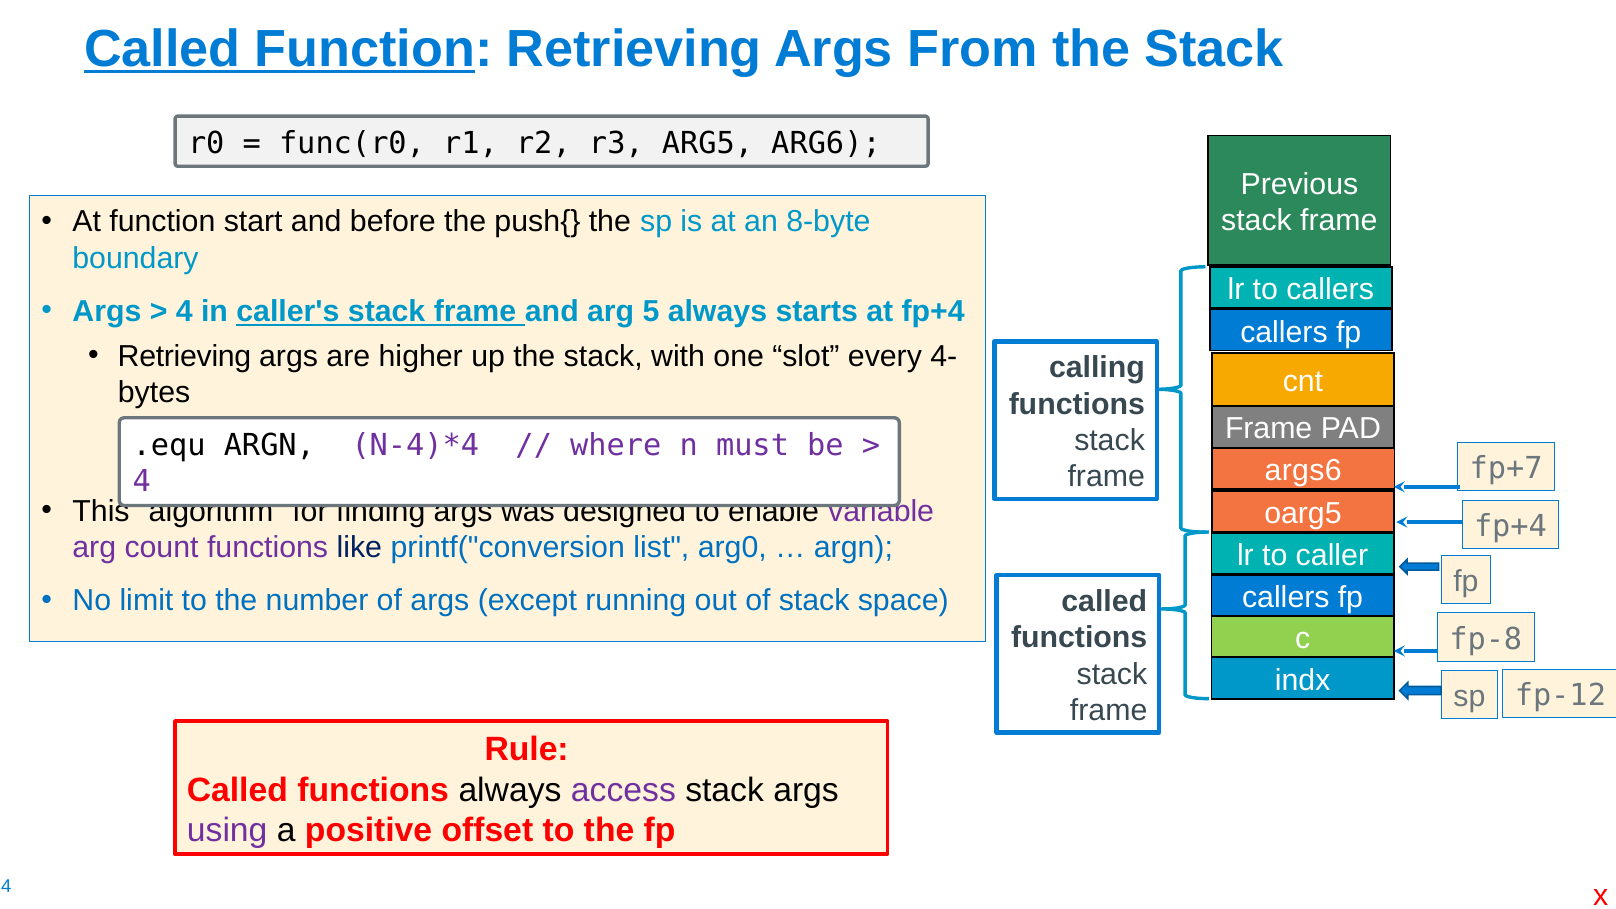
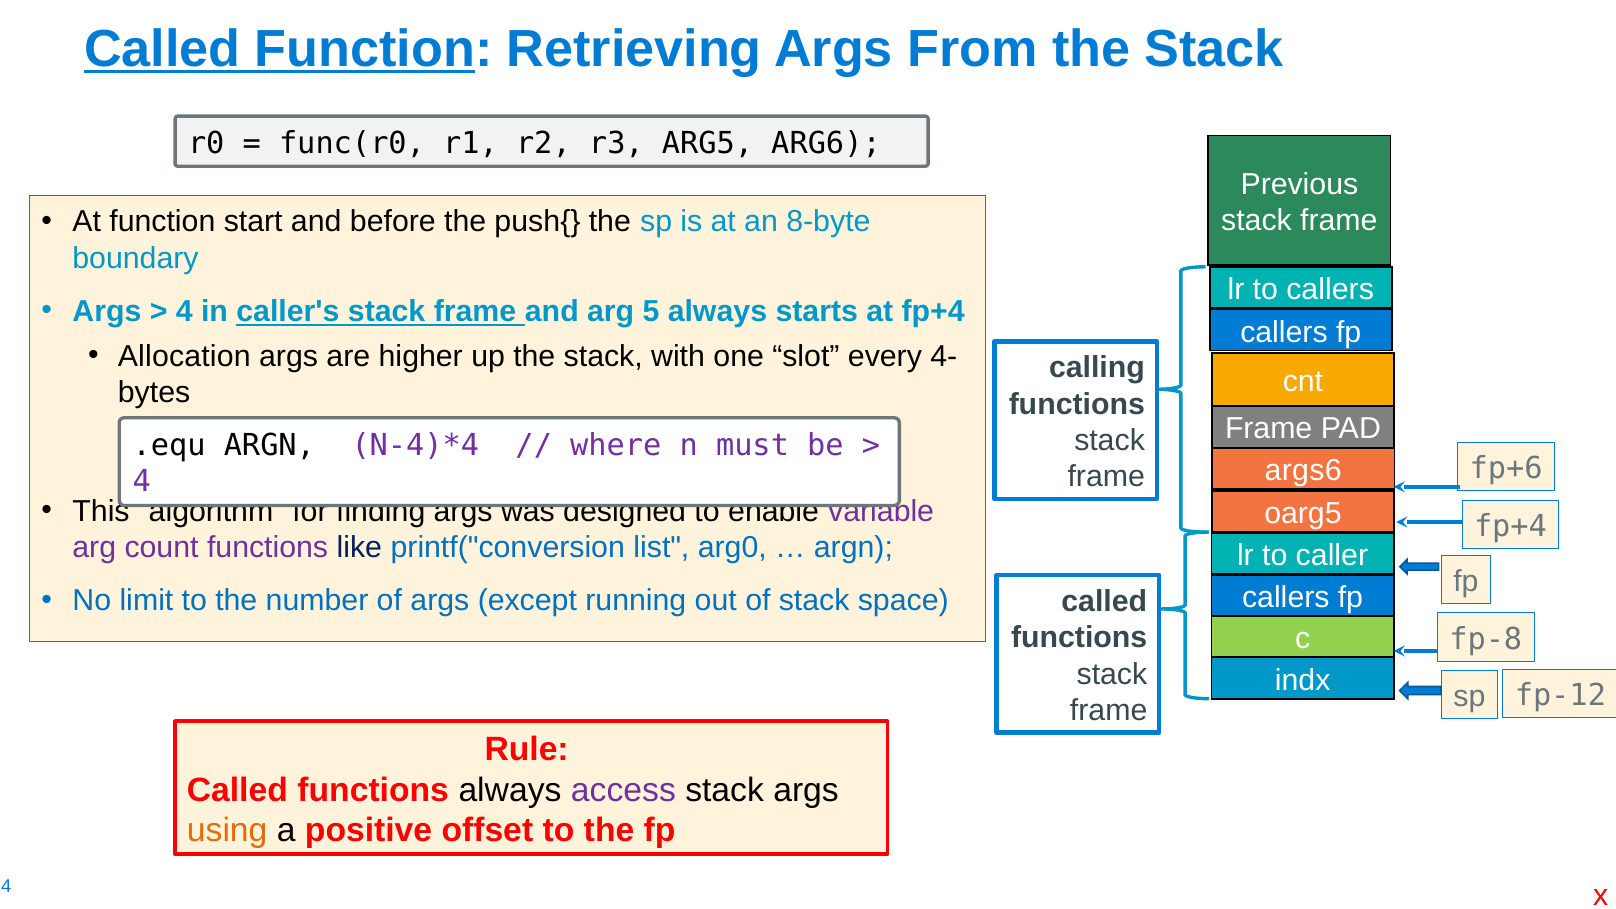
Retrieving: Retrieving -> Allocation (184, 356)
fp+7: fp+7 -> fp+6 (1506, 469)
using colour: purple -> orange (227, 830)
